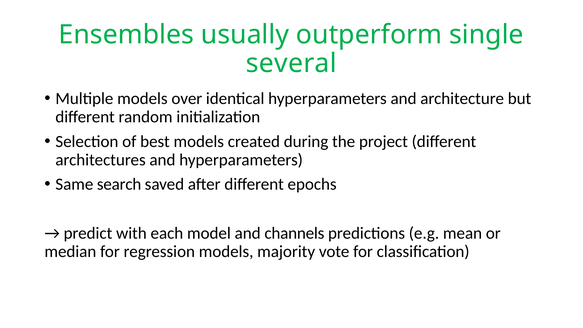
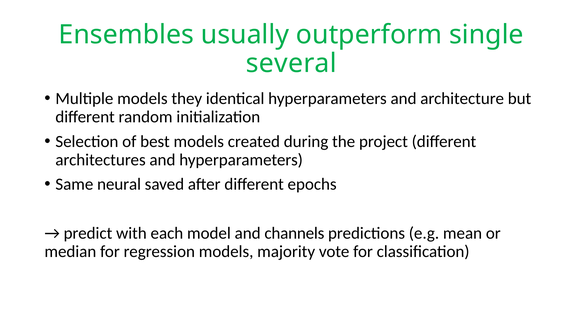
over: over -> they (187, 99)
search: search -> neural (119, 184)
